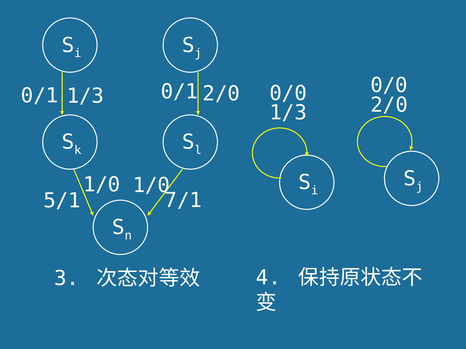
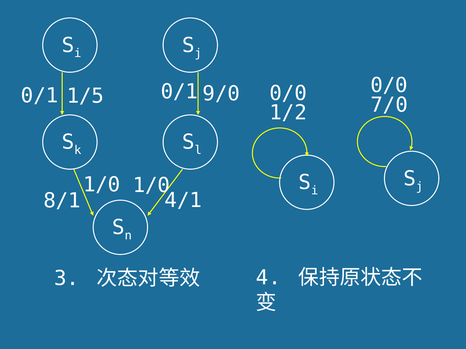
0/1 1/3: 1/3 -> 1/5 (85, 96)
0/1 2/0: 2/0 -> 9/0 (221, 94)
2/0: 2/0 -> 7/0 (389, 105)
1/3: 1/3 -> 1/2 (288, 113)
7/1: 7/1 -> 4/1 (183, 201)
5/1: 5/1 -> 8/1 (62, 201)
